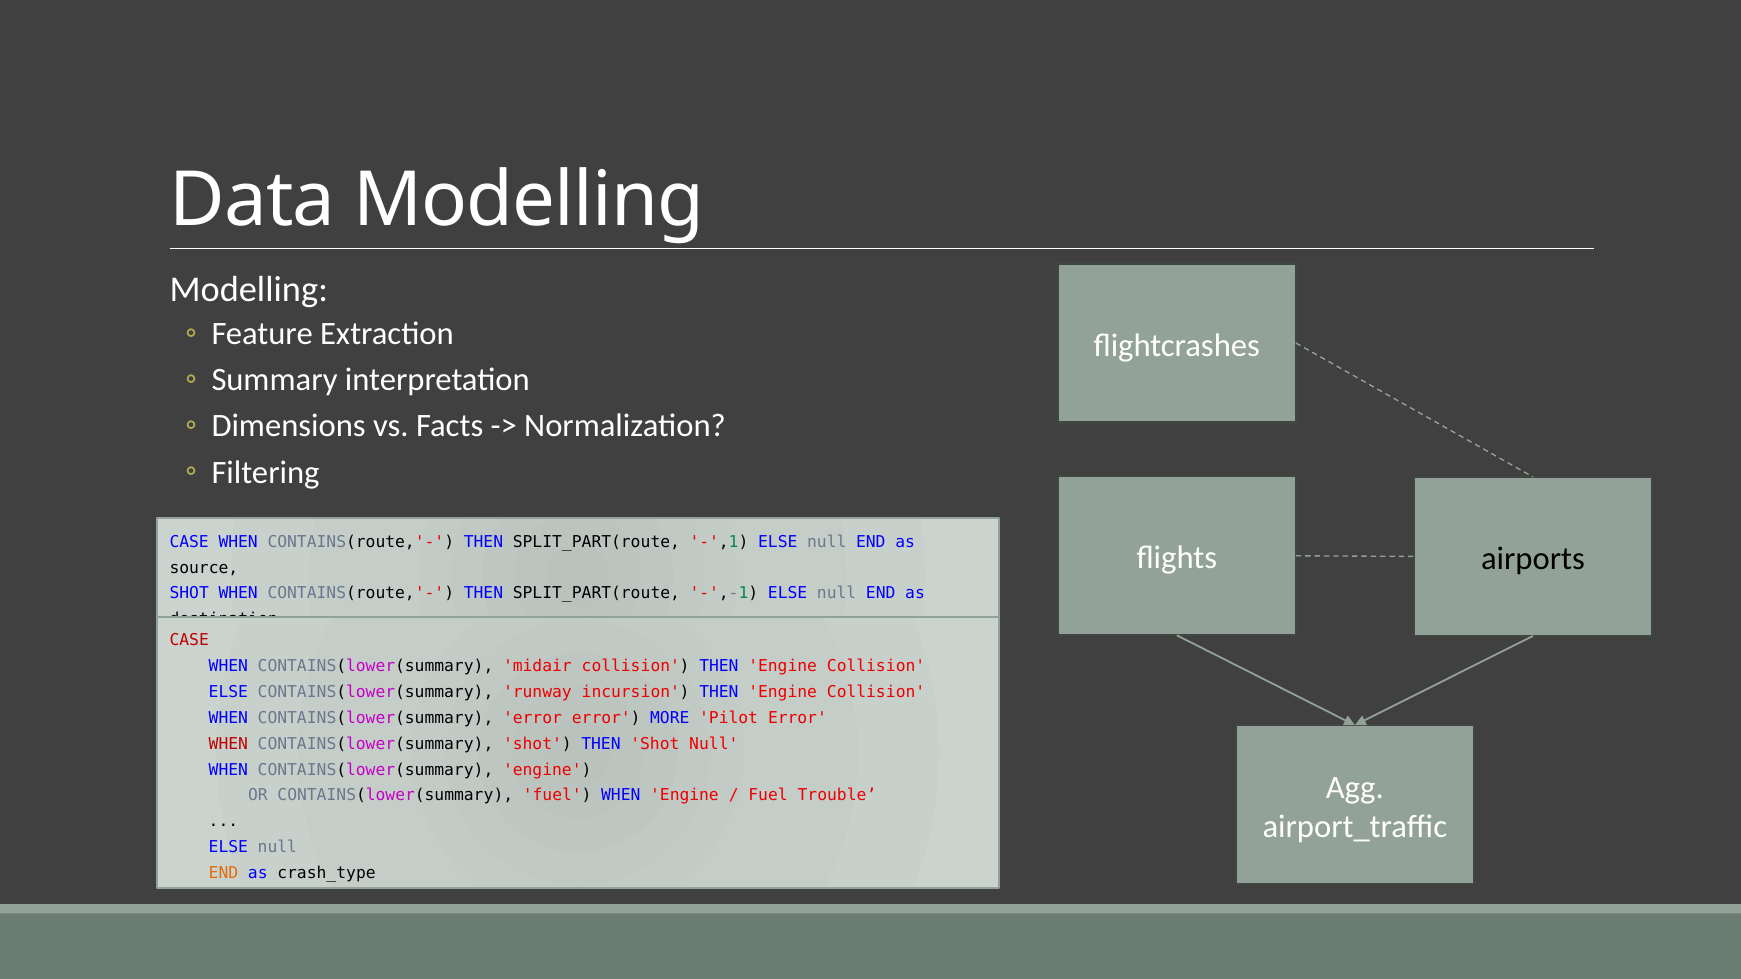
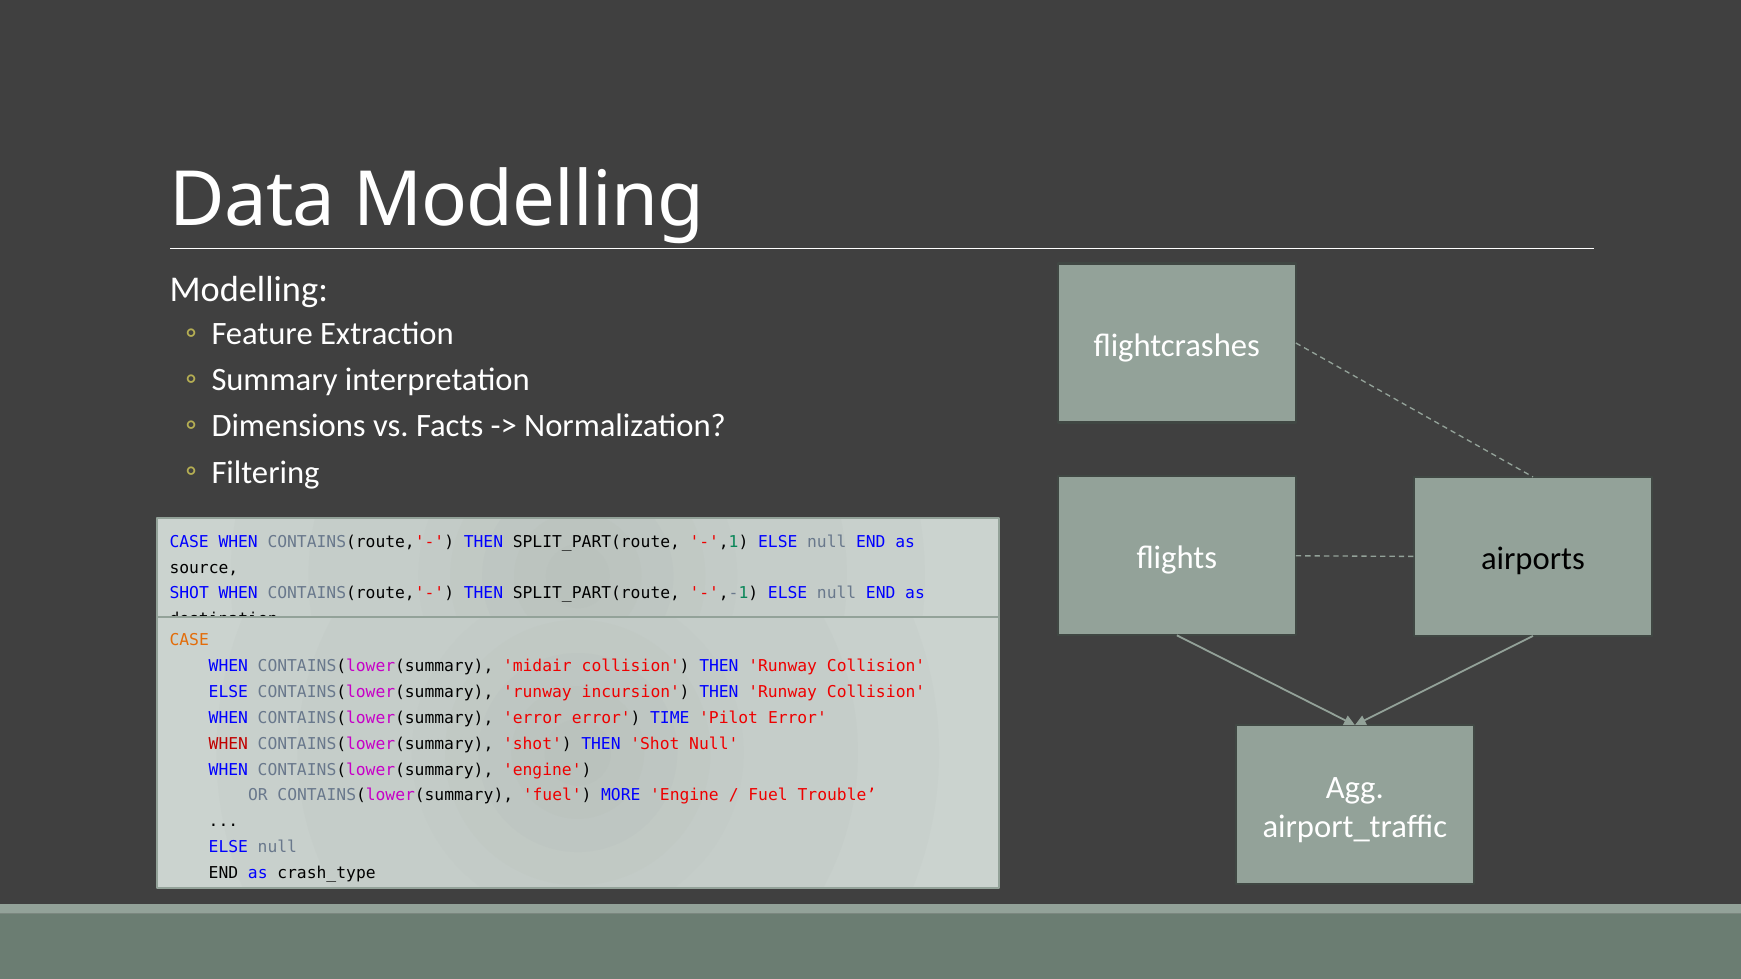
CASE colour: red -> orange (189, 641)
collision THEN Engine: Engine -> Runway (783, 667)
incursion THEN Engine: Engine -> Runway (783, 692)
MORE: MORE -> TIME (670, 718)
fuel WHEN: WHEN -> MORE (621, 796)
END colour: orange -> black (223, 873)
